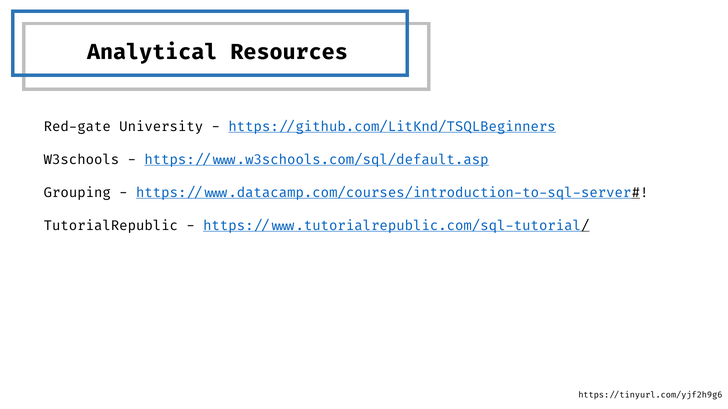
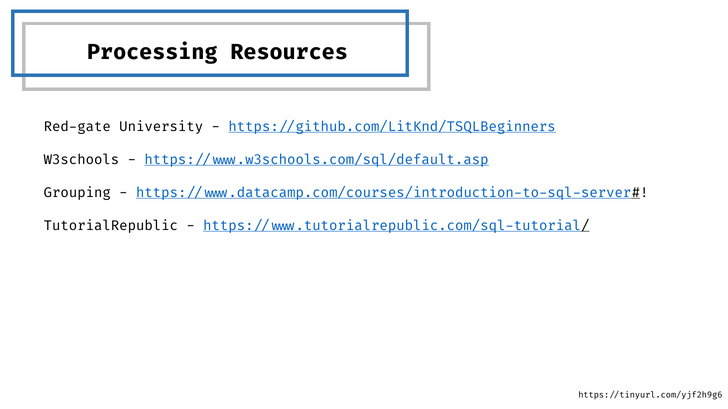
Analytical: Analytical -> Processing (152, 52)
